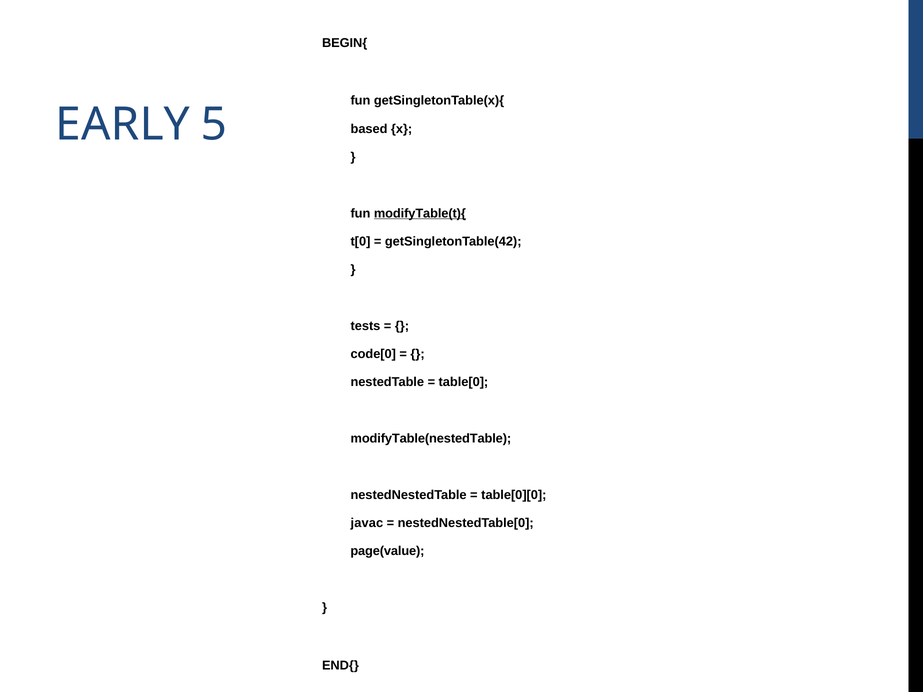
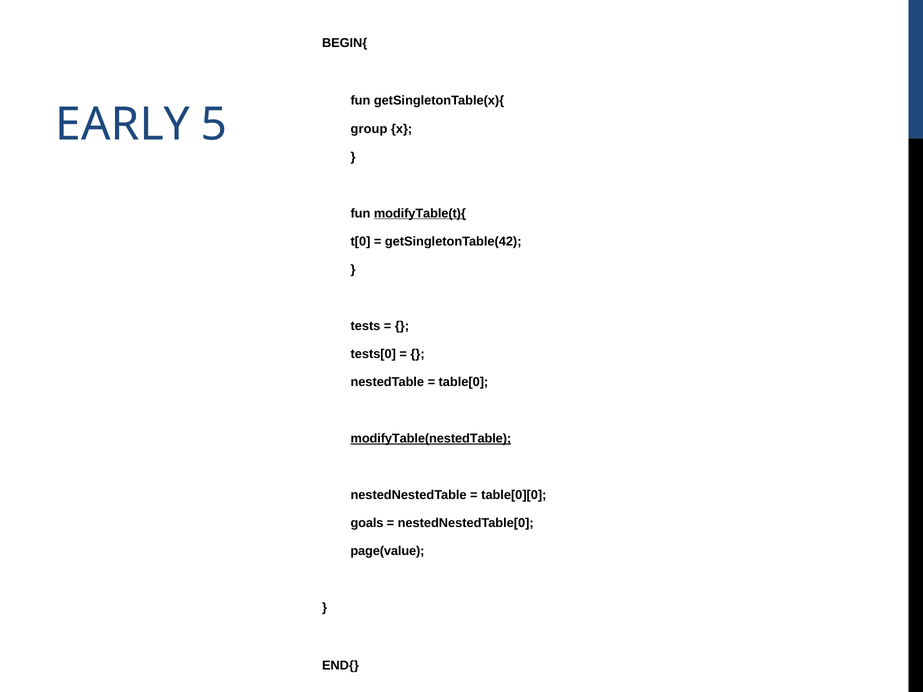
based: based -> group (369, 129)
code[0: code[0 -> tests[0 (373, 354)
modifyTable(nestedTable underline: none -> present (431, 439)
javac: javac -> goals (367, 523)
